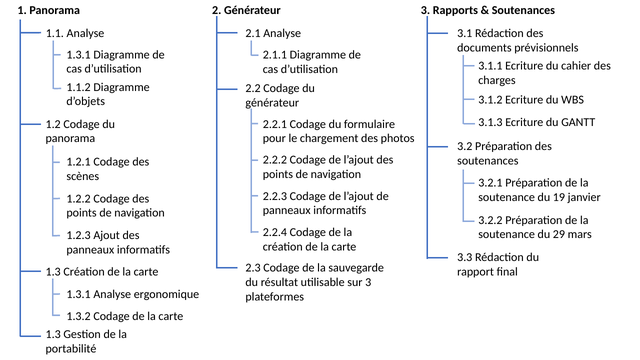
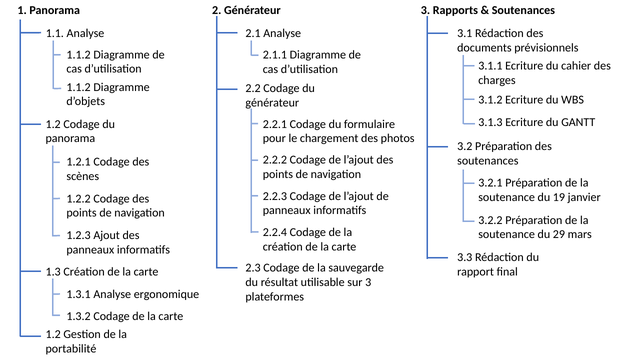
1.3.1: 1.3.1 -> 1.1.2 (79, 55)
1.3: 1.3 -> 1.2 (53, 334)
